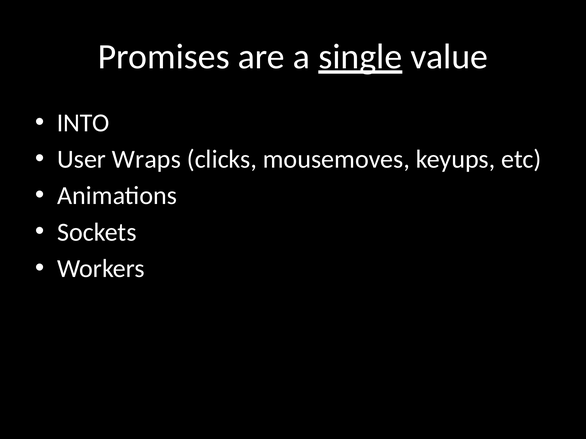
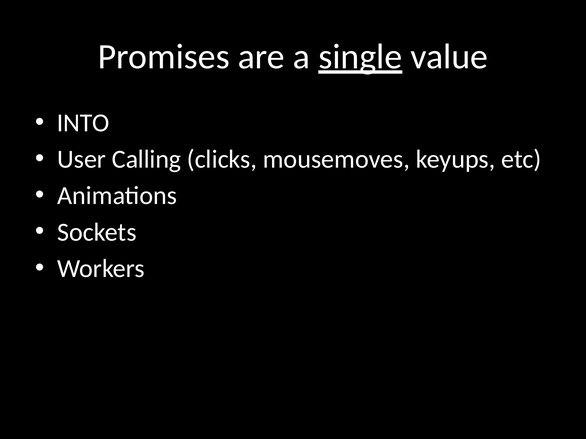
Wraps: Wraps -> Calling (147, 159)
